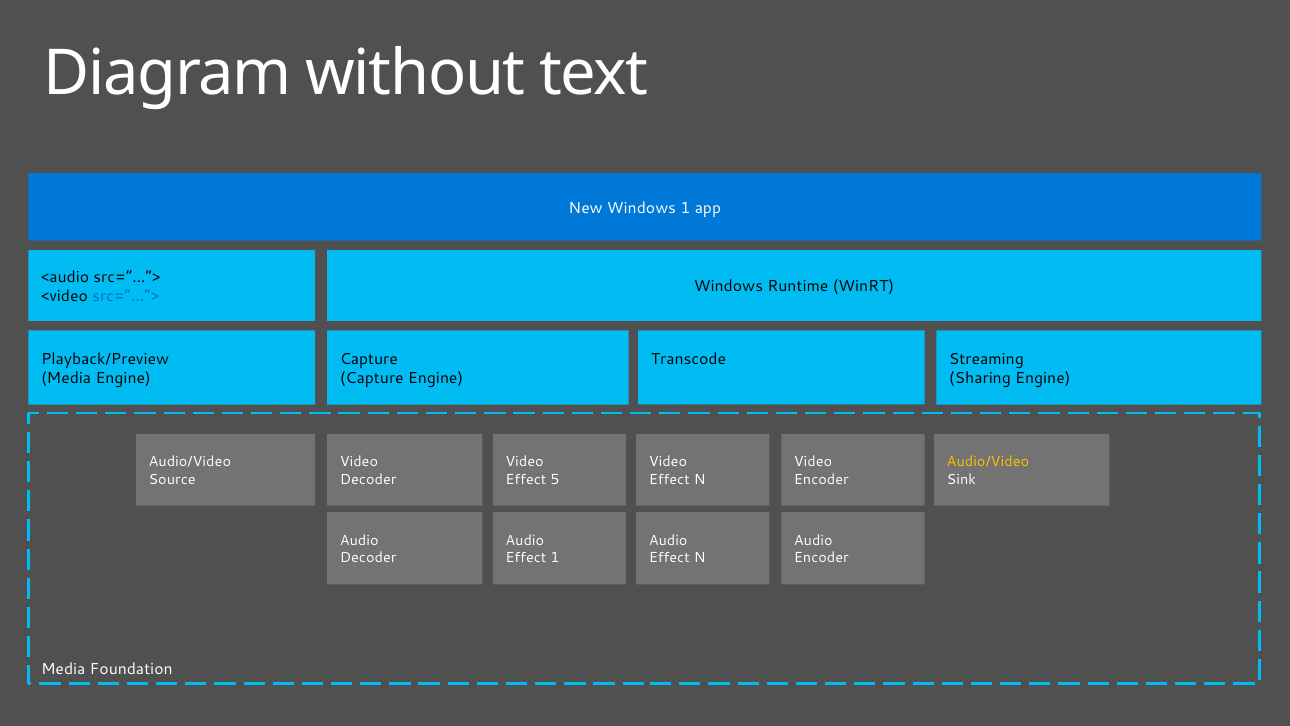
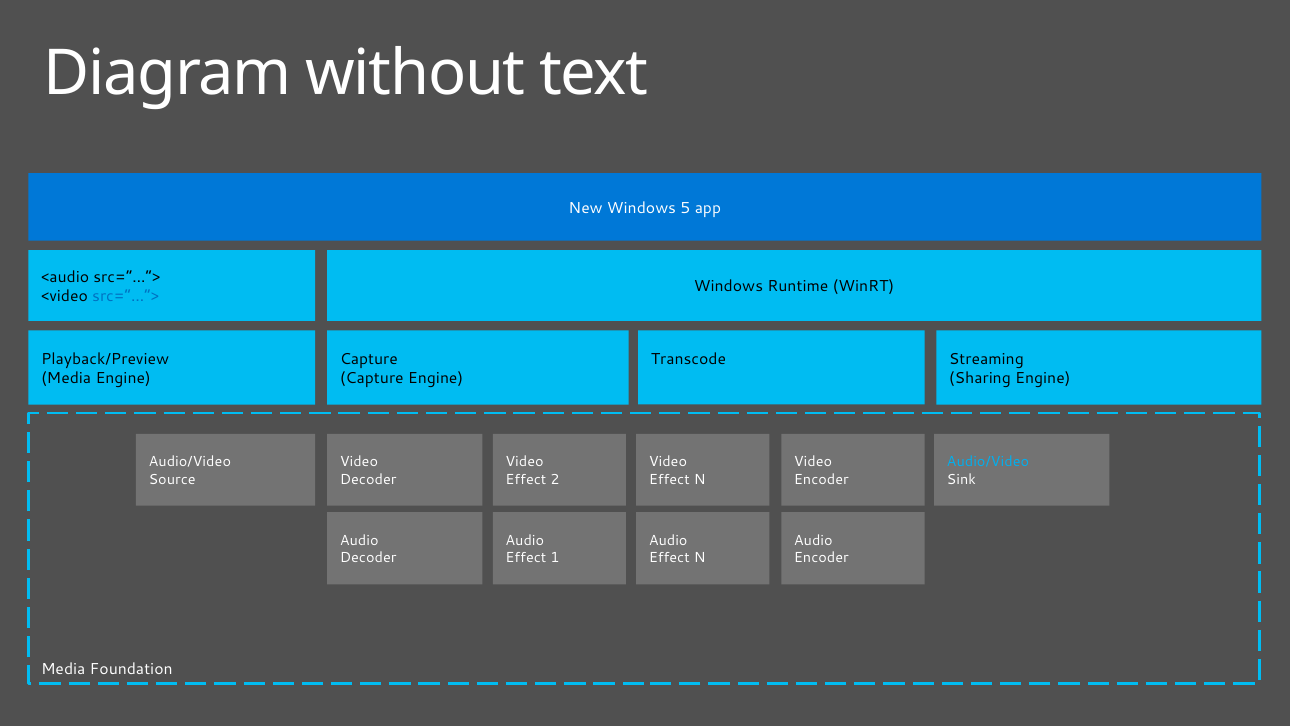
Windows 1: 1 -> 5 (685, 208)
Audio/Video colour: yellow -> light blue (988, 462)
5: 5 -> 2 (555, 479)
